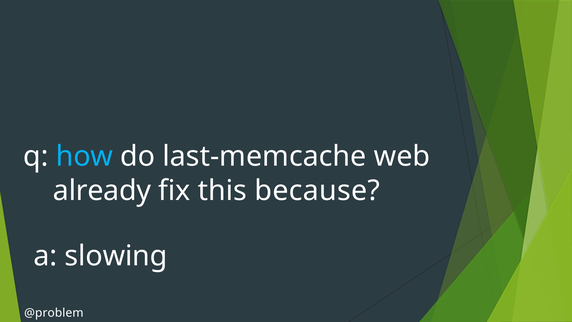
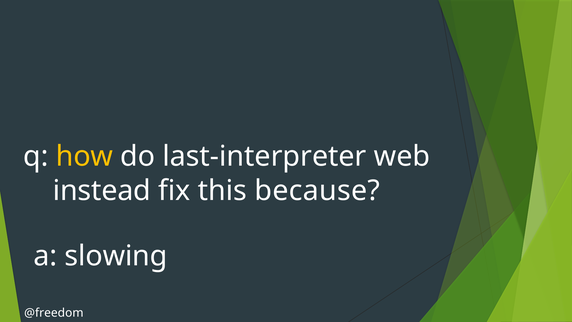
how colour: light blue -> yellow (84, 156)
last-memcache: last-memcache -> last-interpreter (264, 156)
already: already -> instead (102, 191)
@problem: @problem -> @freedom (54, 313)
